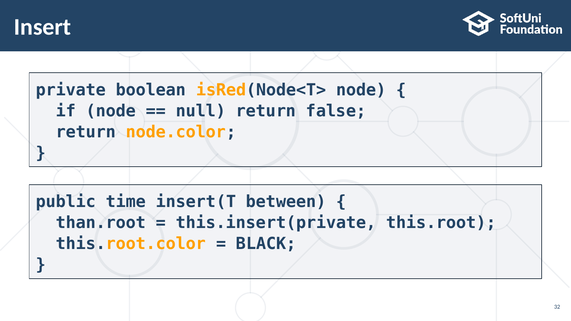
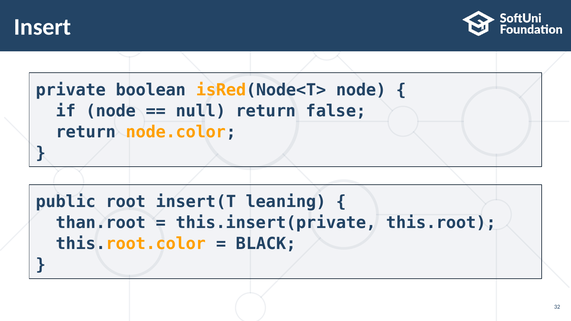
time: time -> root (126, 202)
between: between -> leaning (286, 202)
